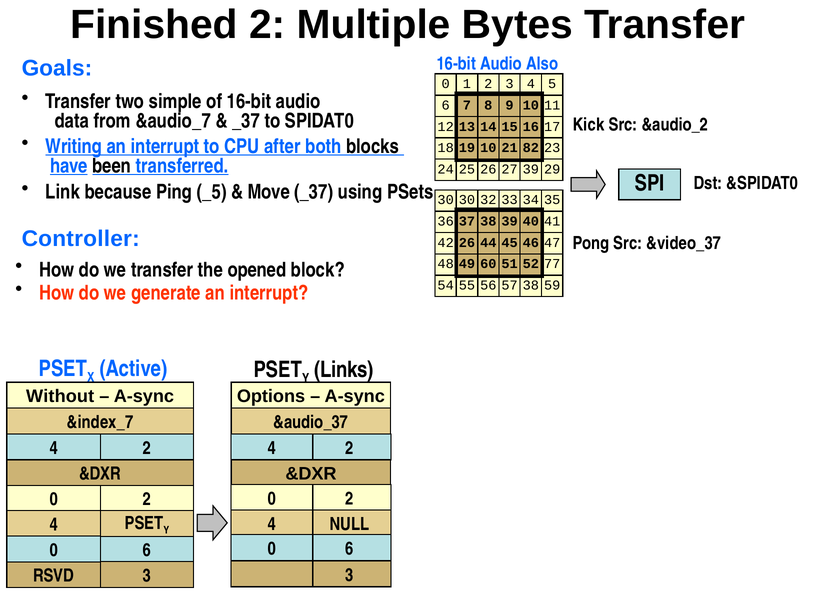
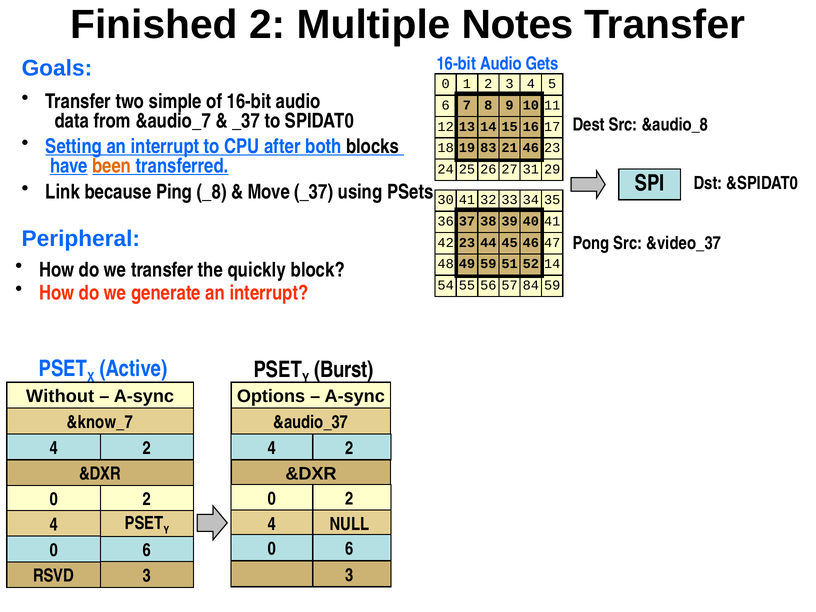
Bytes: Bytes -> Notes (518, 25)
Also: Also -> Gets (542, 64)
Kick: Kick -> Dest (589, 125)
&audio_2: &audio_2 -> &audio_8 (675, 125)
Writing: Writing -> Setting (74, 147)
19 10: 10 -> 83 (488, 148)
21 82: 82 -> 46 (531, 148)
been colour: black -> orange (112, 166)
27 39: 39 -> 31 (531, 169)
_5: _5 -> _8 (212, 192)
30 30: 30 -> 41 (467, 200)
Controller: Controller -> Peripheral (81, 239)
42 26: 26 -> 23 (467, 243)
opened: opened -> quickly (257, 270)
49 60: 60 -> 59 (488, 264)
52 77: 77 -> 14 (552, 264)
57 38: 38 -> 84 (531, 285)
Links: Links -> Burst (344, 370)
&index_7: &index_7 -> &know_7 (100, 422)
